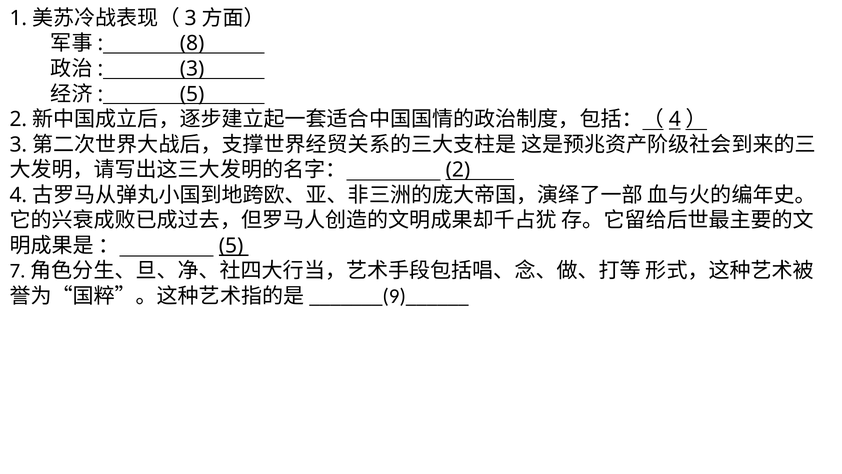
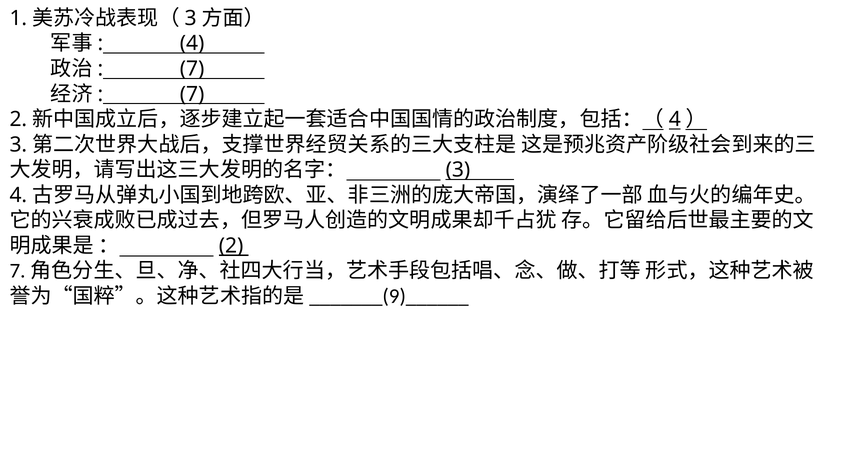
8: 8 -> 4 (192, 43)
3: 3 -> 7 (192, 69)
5: 5 -> 7 (192, 94)
2: 2 -> 3 (458, 170)
5: 5 -> 2 (231, 246)
